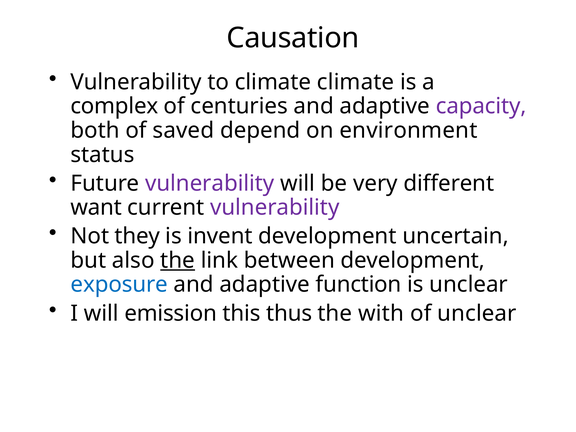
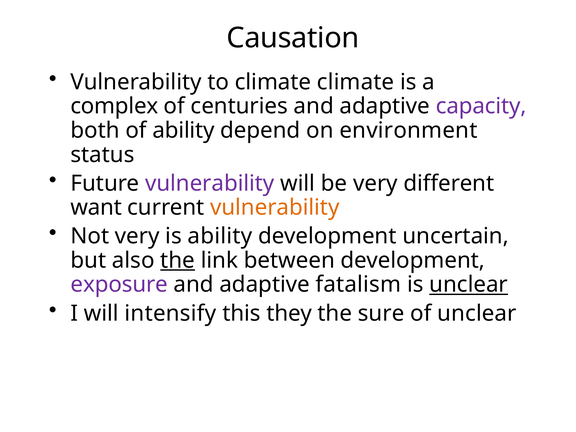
of saved: saved -> ability (184, 130)
vulnerability colour: purple -> orange (275, 208)
Not they: they -> very (137, 236)
is invent: invent -> ability (220, 236)
exposure colour: blue -> purple (119, 285)
function: function -> fatalism (358, 285)
unclear underline: none -> present (469, 285)
emission: emission -> intensify (170, 313)
thus: thus -> they (289, 313)
with: with -> sure (381, 313)
